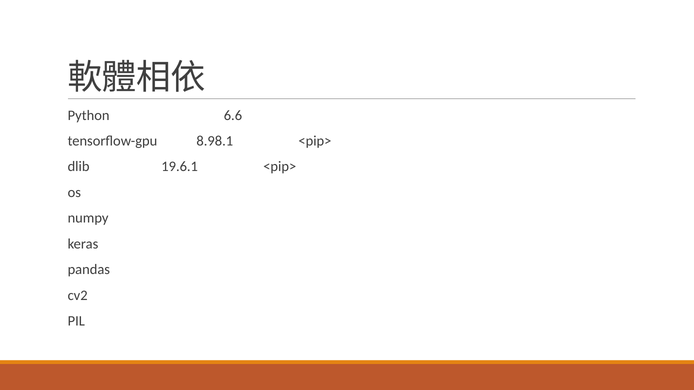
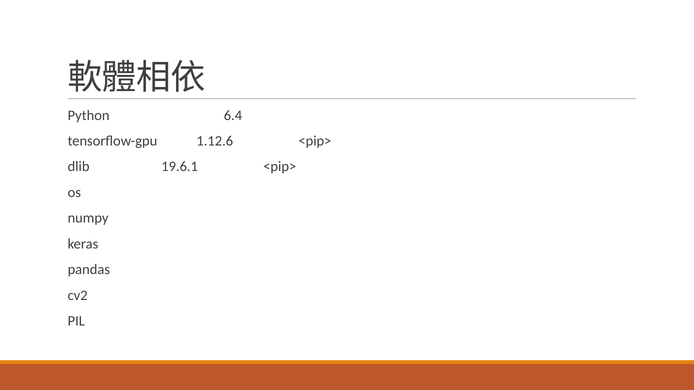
6.6: 6.6 -> 6.4 (233, 115)
8.98.1: 8.98.1 -> 1.12.6 (215, 141)
